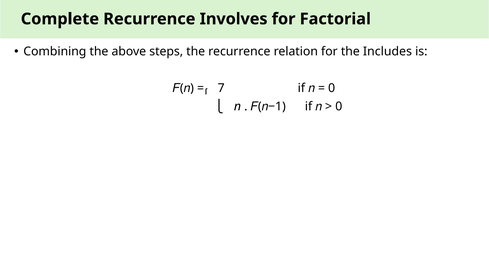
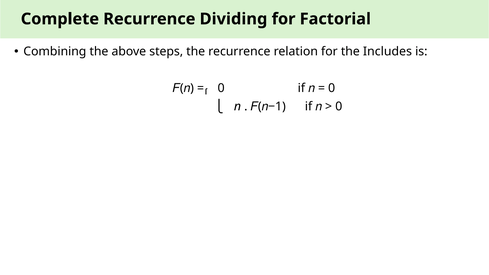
Involves: Involves -> Dividing (234, 19)
7: 7 -> 0 (221, 88)
